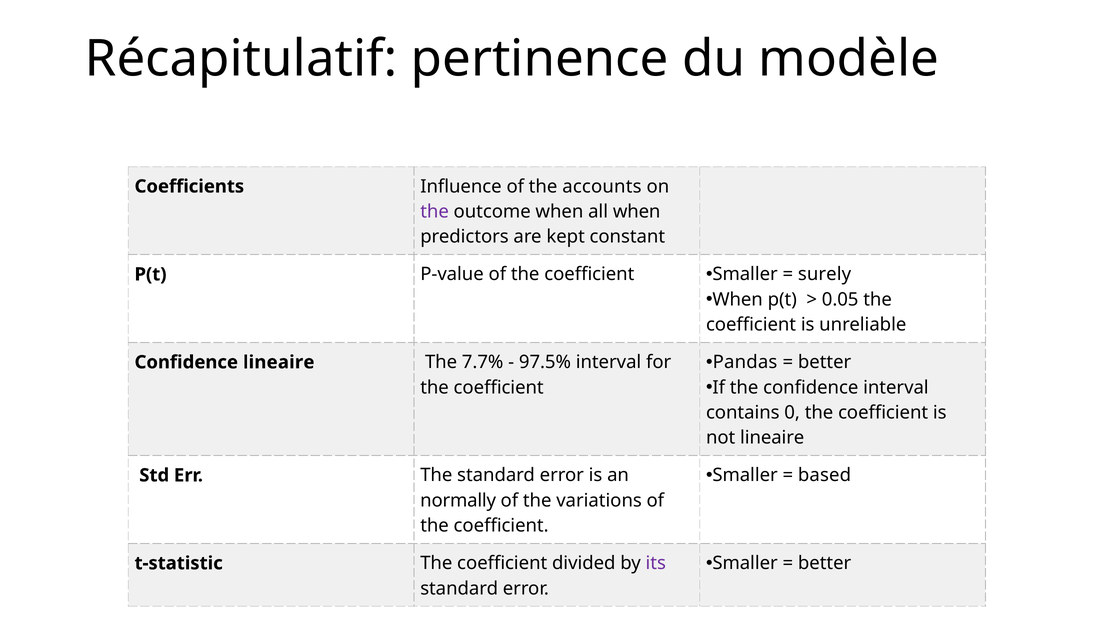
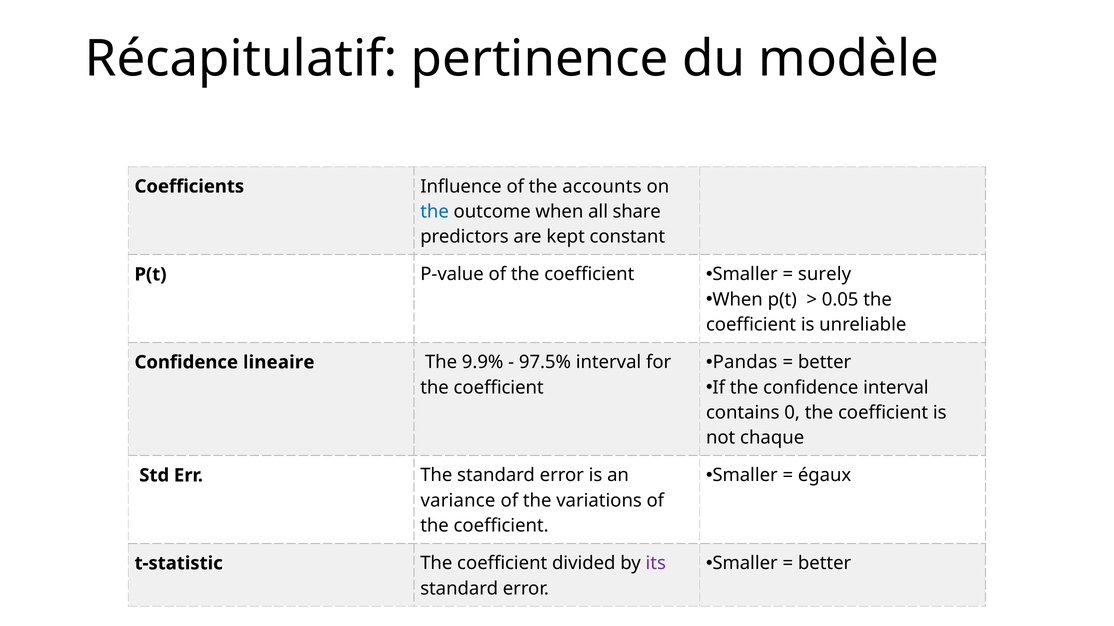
the colour: purple -> blue (435, 212)
all when: when -> share (637, 212)
7.7%: 7.7% -> 9.9% (483, 363)
not lineaire: lineaire -> chaque (772, 438)
based: based -> égaux (825, 476)
normally: normally -> variance (458, 501)
